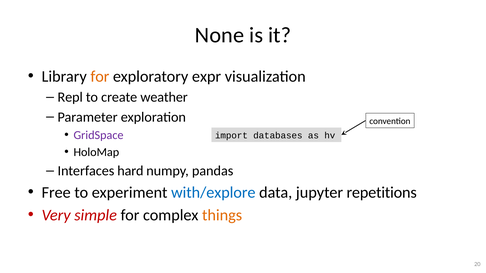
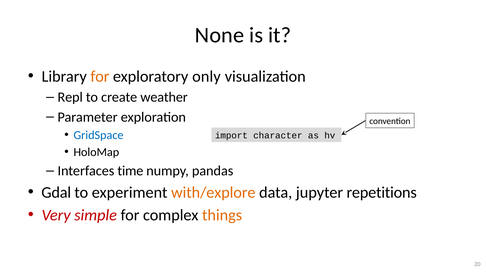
expr: expr -> only (206, 76)
GridSpace colour: purple -> blue (99, 135)
databases: databases -> character (278, 136)
hard: hard -> time (130, 171)
Free: Free -> Gdal (56, 193)
with/explore colour: blue -> orange (213, 193)
